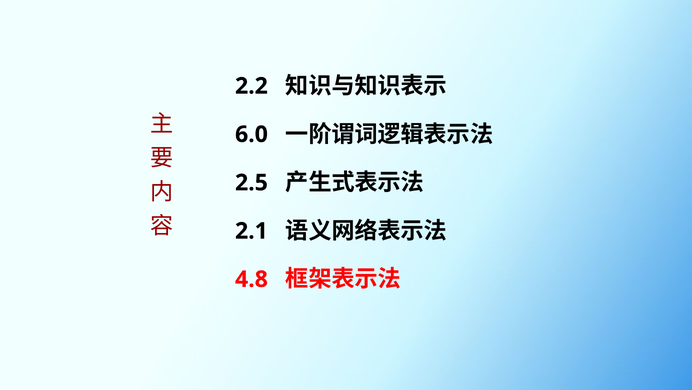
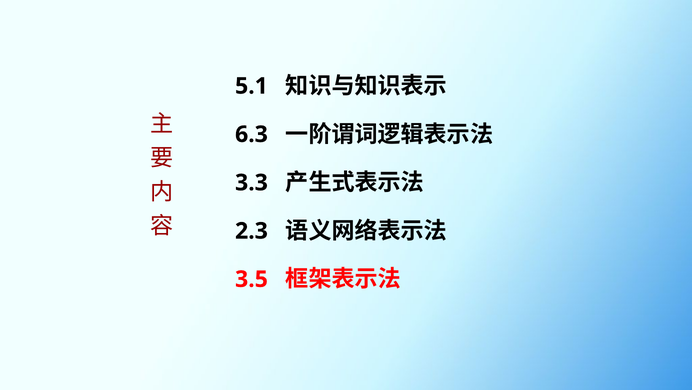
2.2: 2.2 -> 5.1 (251, 86)
6.0: 6.0 -> 6.3 (251, 134)
2.5: 2.5 -> 3.3 (251, 182)
2.1: 2.1 -> 2.3 (251, 231)
4.8: 4.8 -> 3.5 (251, 279)
